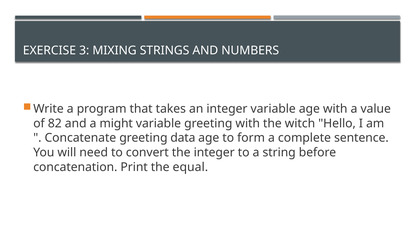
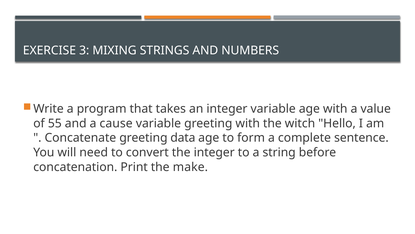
82: 82 -> 55 (55, 123)
might: might -> cause (116, 123)
equal: equal -> make (190, 167)
